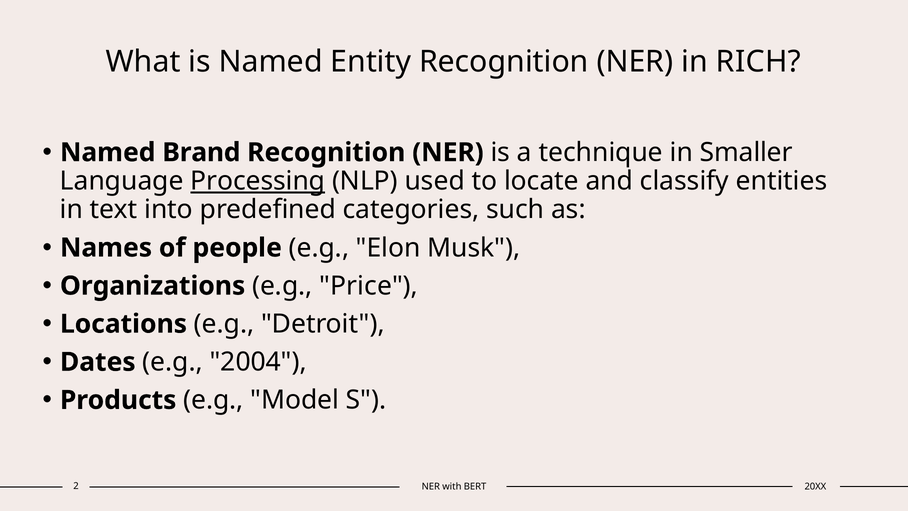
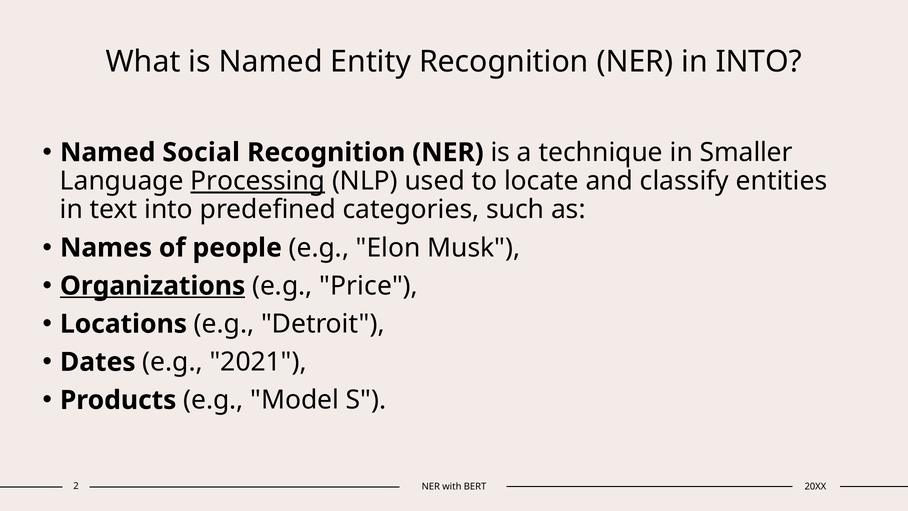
in RICH: RICH -> INTO (759, 62)
Brand: Brand -> Social (201, 152)
Organizations underline: none -> present (153, 286)
2004: 2004 -> 2021 (258, 362)
